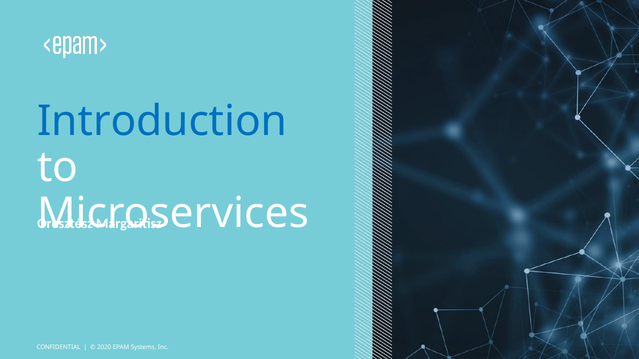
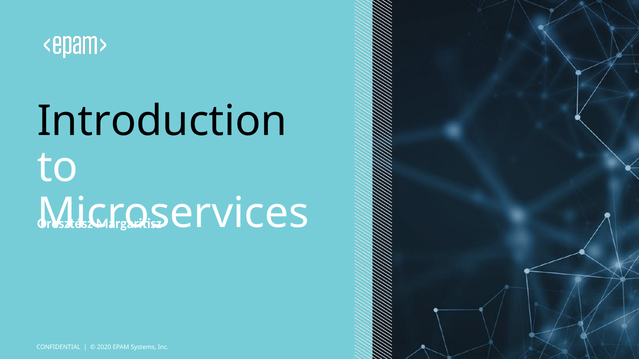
Introduction colour: blue -> black (162, 121)
